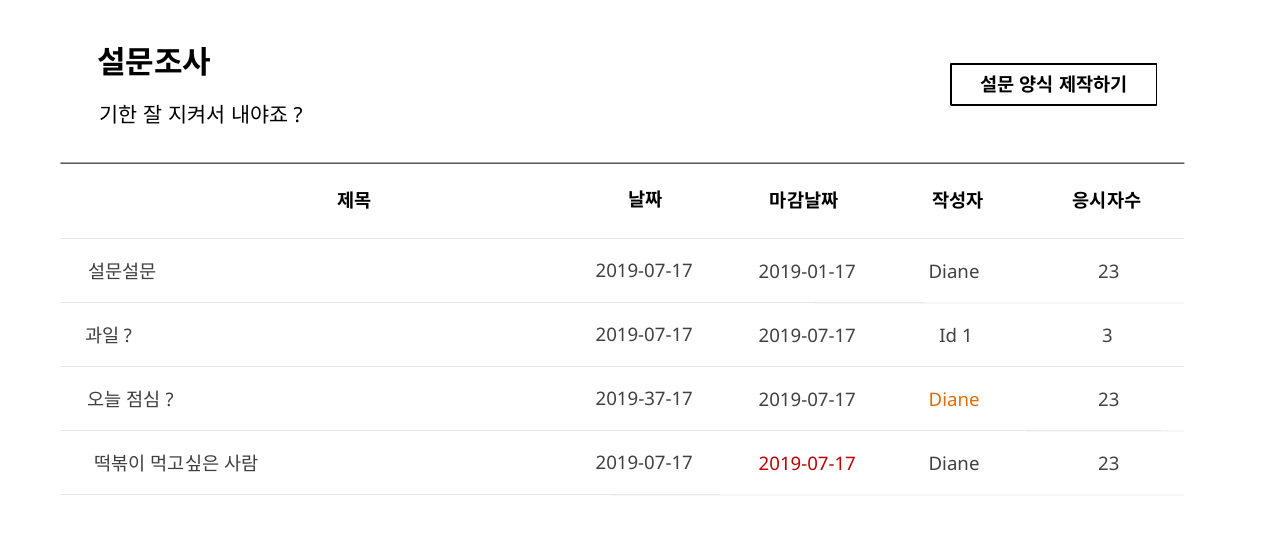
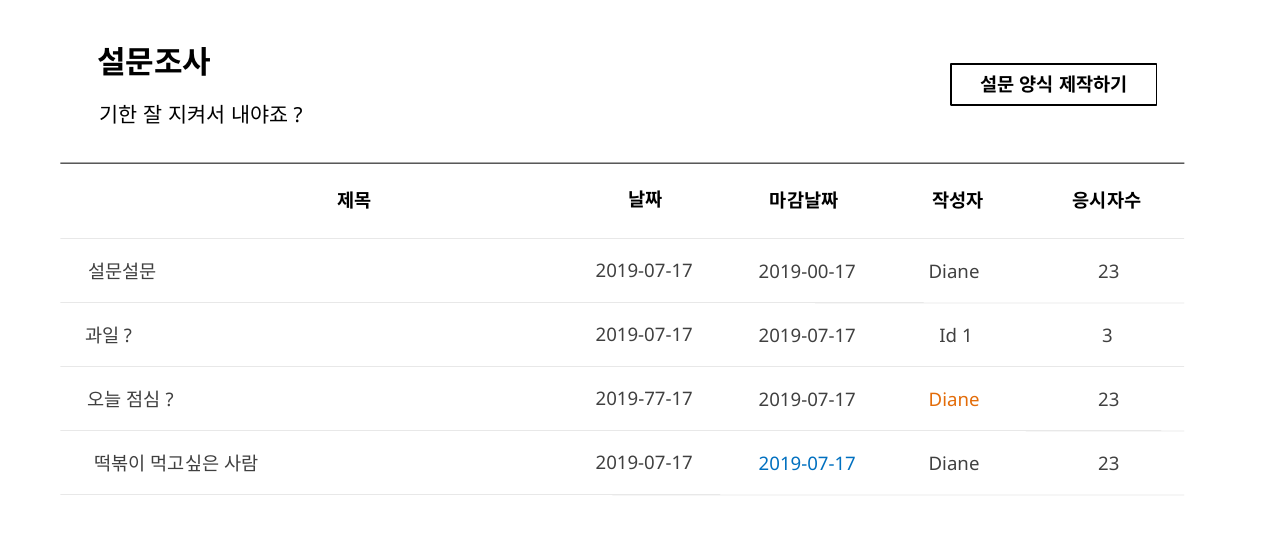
2019-01-17: 2019-01-17 -> 2019-00-17 (807, 272)
2019-37-17: 2019-37-17 -> 2019-77-17 (644, 399)
2019-07-17 colour: red -> blue (807, 464)
